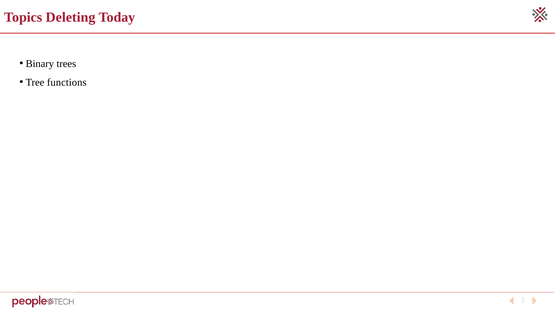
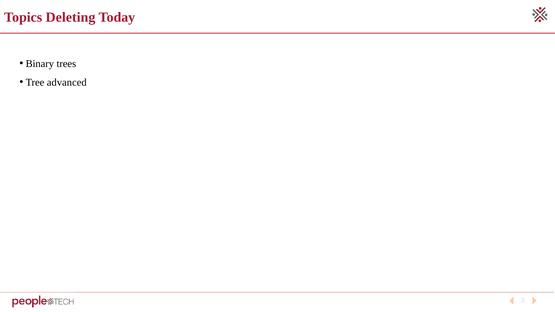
functions: functions -> advanced (67, 82)
